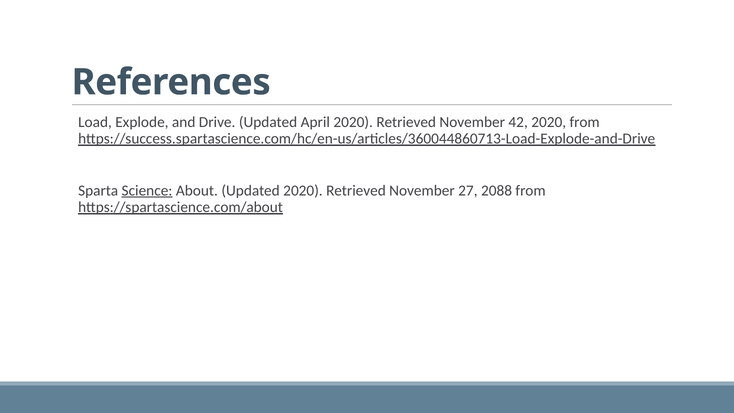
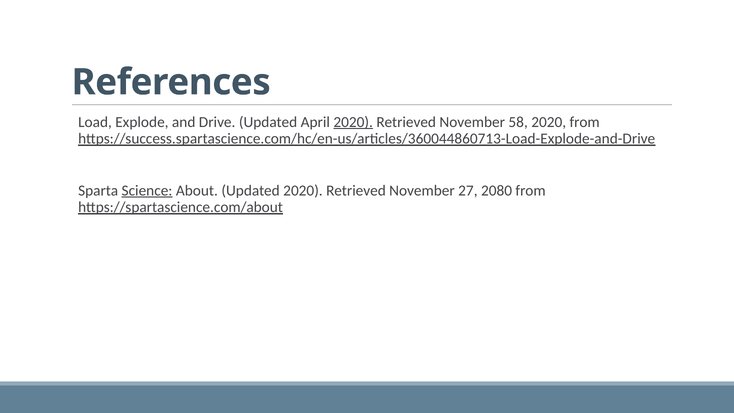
2020 underline: none -> present (353, 122)
42: 42 -> 58 (518, 122)
2088: 2088 -> 2080 (497, 191)
